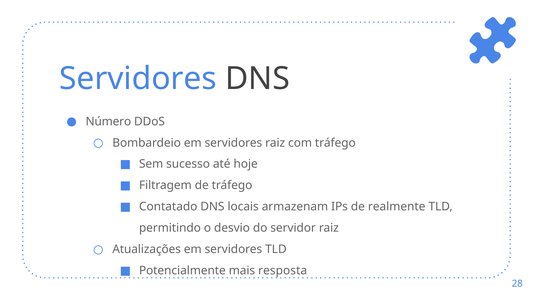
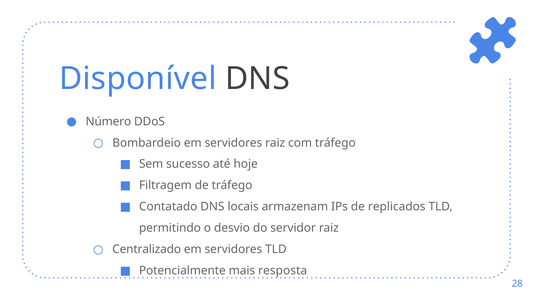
Servidores: Servidores -> Disponível (138, 79)
realmente: realmente -> replicados (397, 207)
Atualizações: Atualizações -> Centralizado (147, 249)
